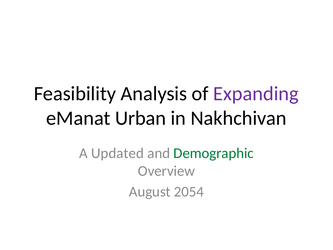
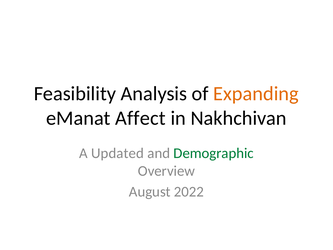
Expanding colour: purple -> orange (256, 94)
Urban: Urban -> Affect (140, 118)
2054: 2054 -> 2022 (189, 192)
